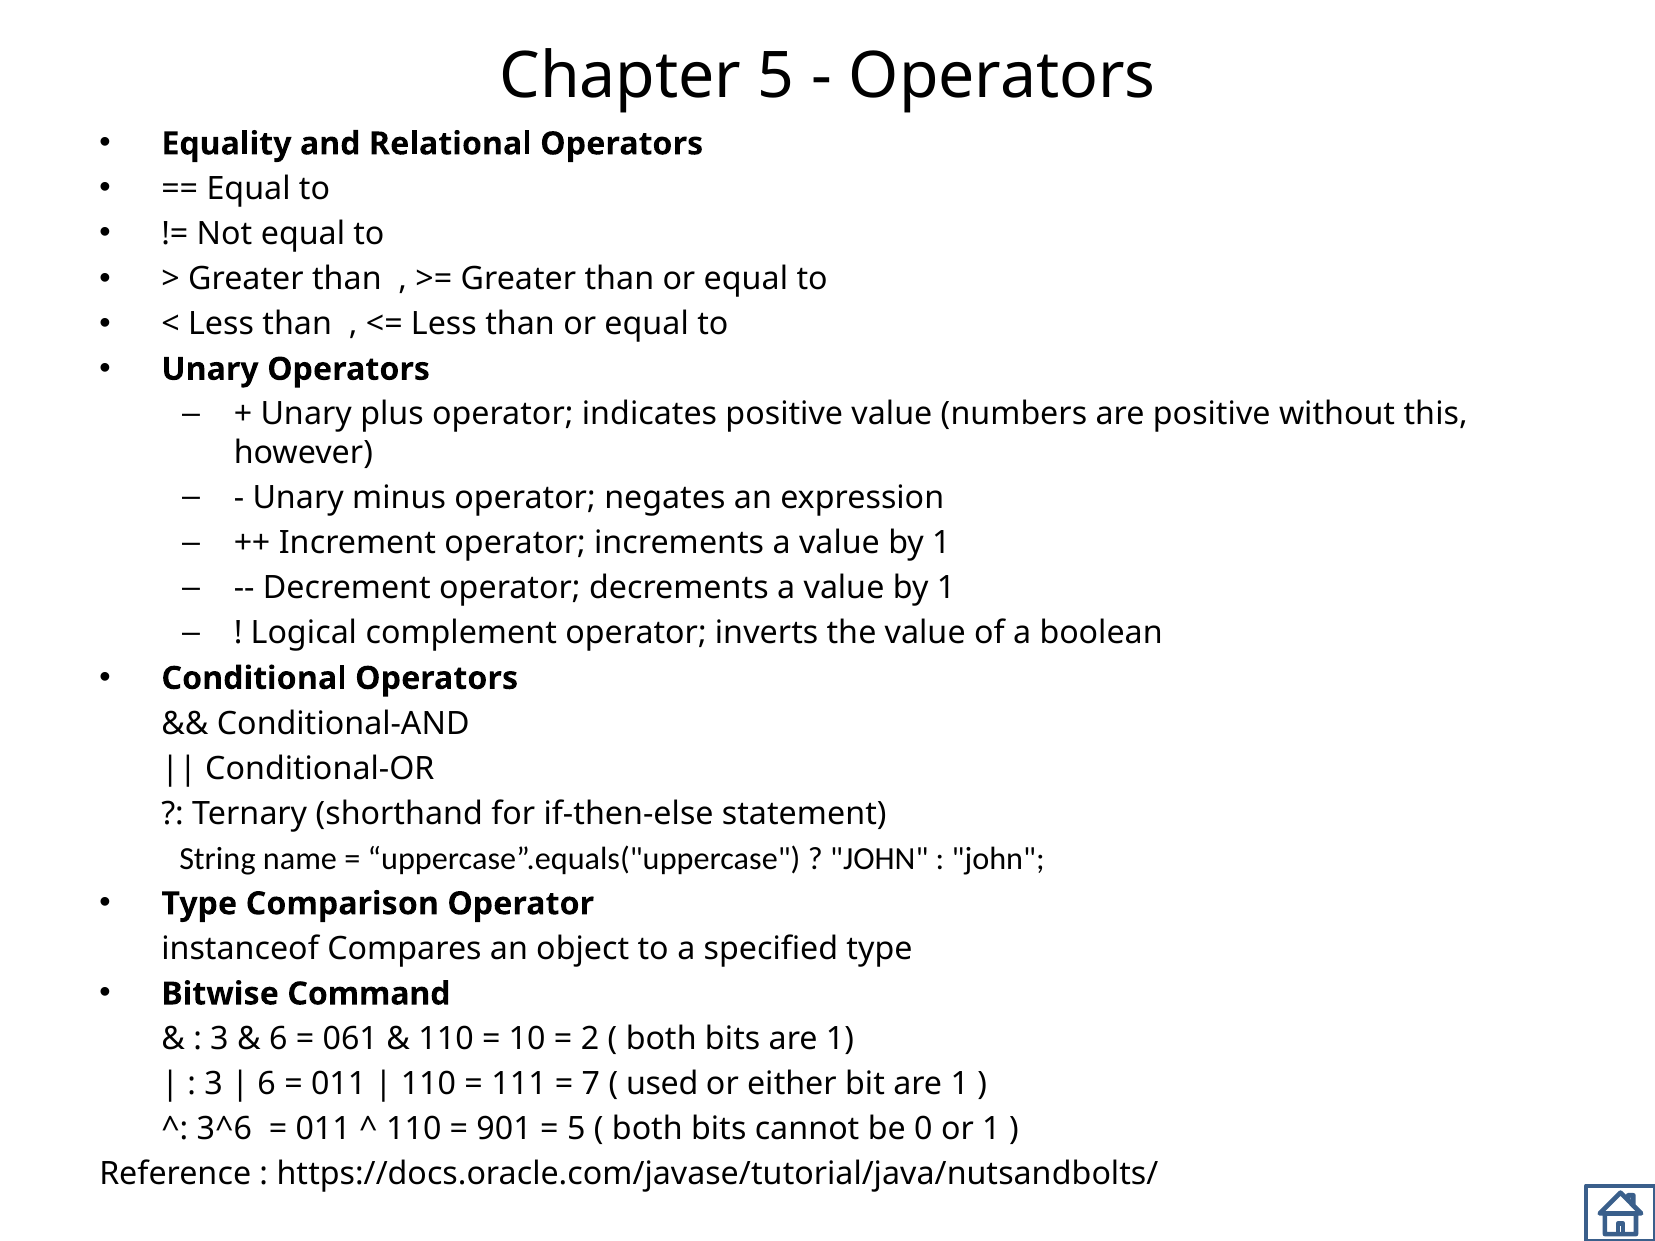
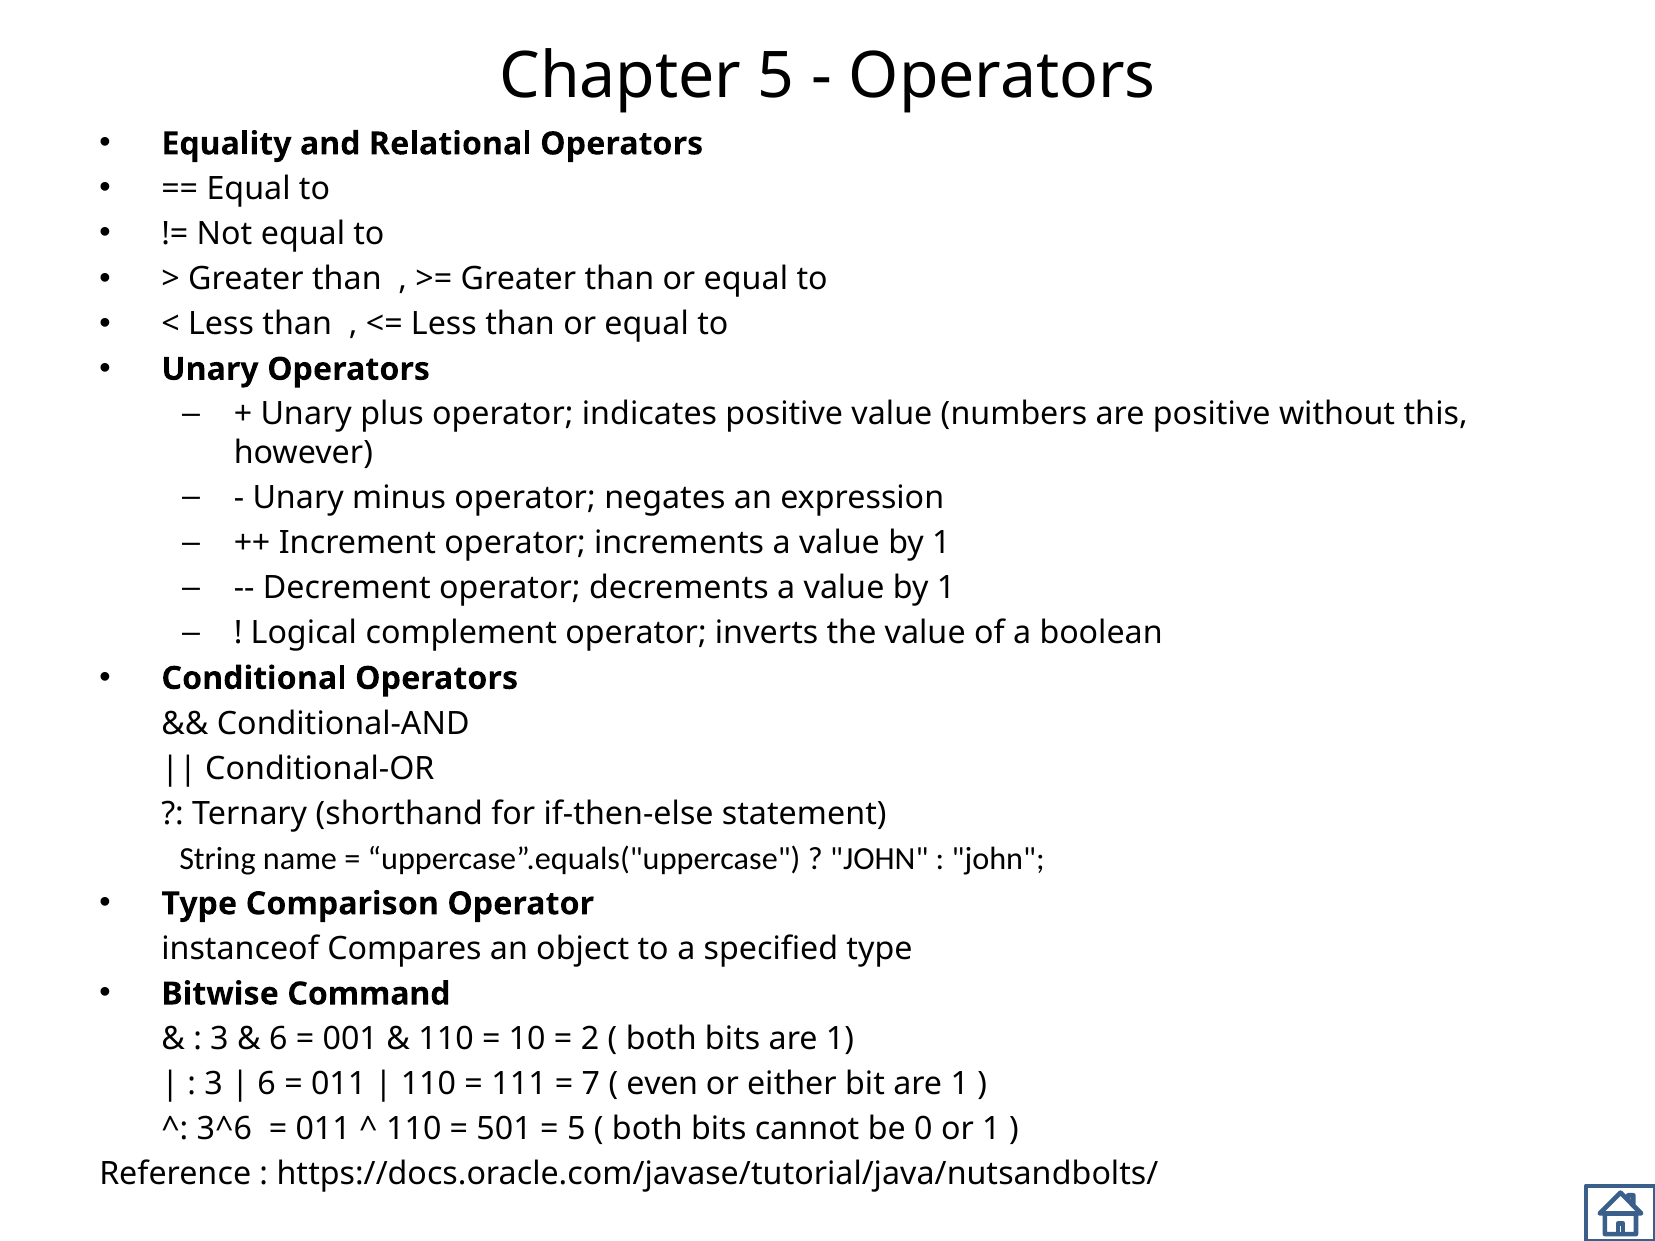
061: 061 -> 001 (350, 1039)
used: used -> even (662, 1084)
901: 901 -> 501 (504, 1129)
